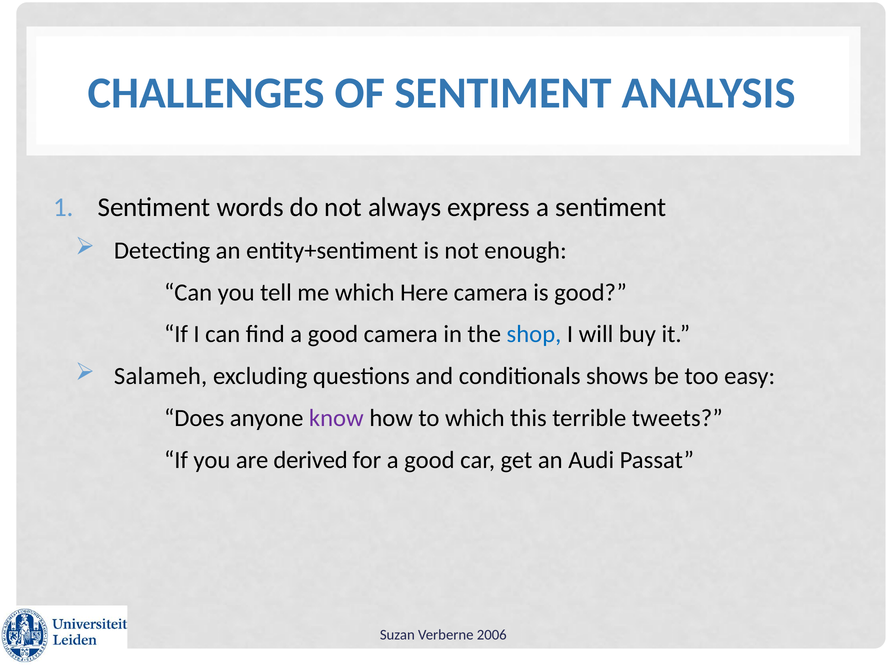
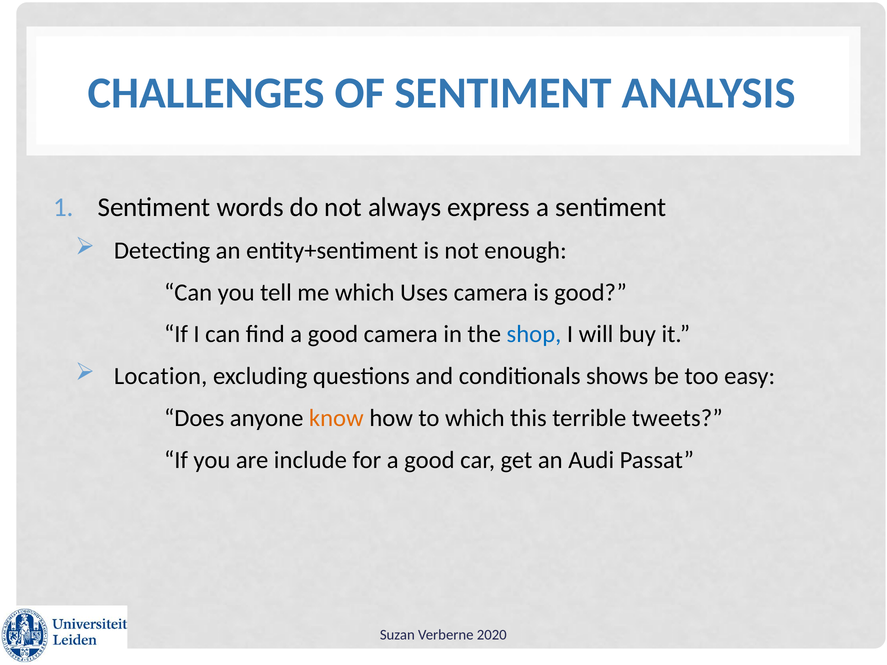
Here: Here -> Uses (424, 293)
Salameh: Salameh -> Location (161, 376)
know colour: purple -> orange (336, 418)
derived: derived -> include (310, 460)
2006: 2006 -> 2020 (492, 635)
